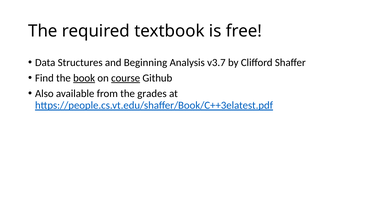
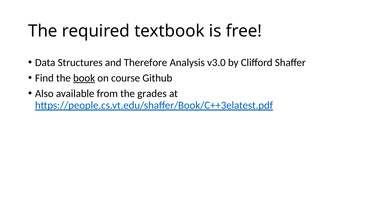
Beginning: Beginning -> Therefore (146, 62)
v3.7: v3.7 -> v3.0 (216, 62)
course underline: present -> none (126, 78)
